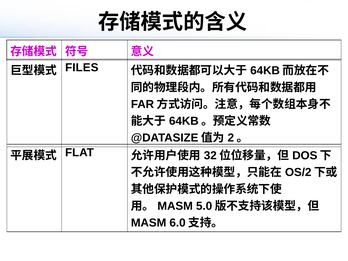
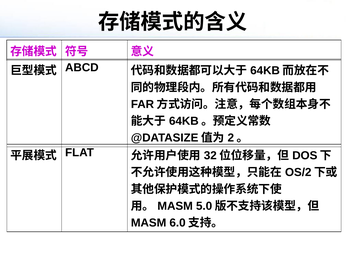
FILES: FILES -> ABCD (82, 68)
